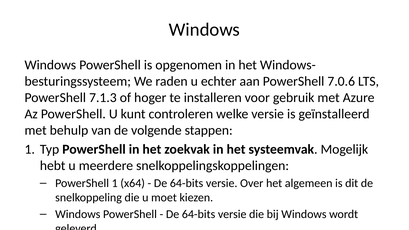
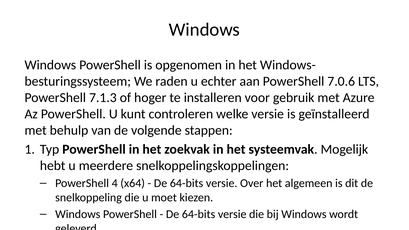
PowerShell 1: 1 -> 4 (115, 183)
